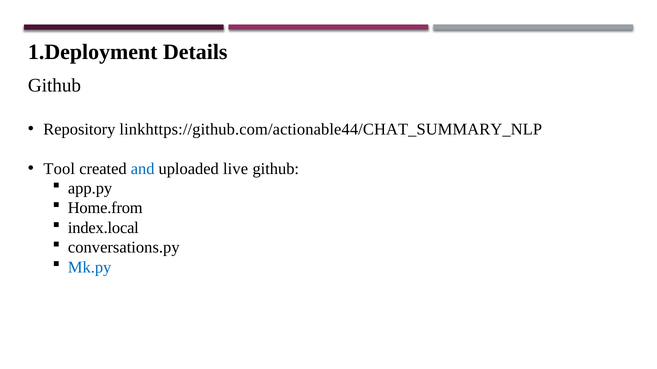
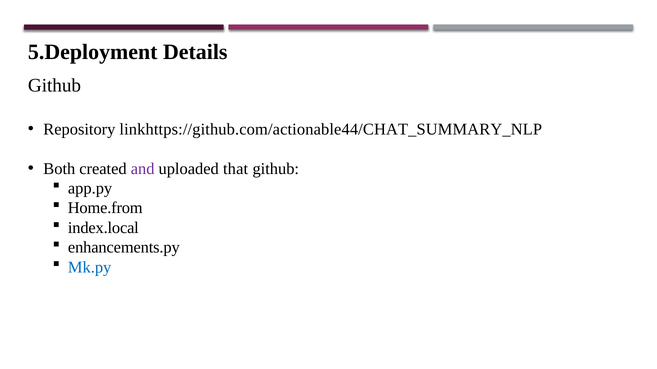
1.Deployment: 1.Deployment -> 5.Deployment (93, 52)
Tool: Tool -> Both (59, 169)
and colour: blue -> purple (143, 169)
live: live -> that (236, 169)
conversations.py: conversations.py -> enhancements.py (124, 248)
